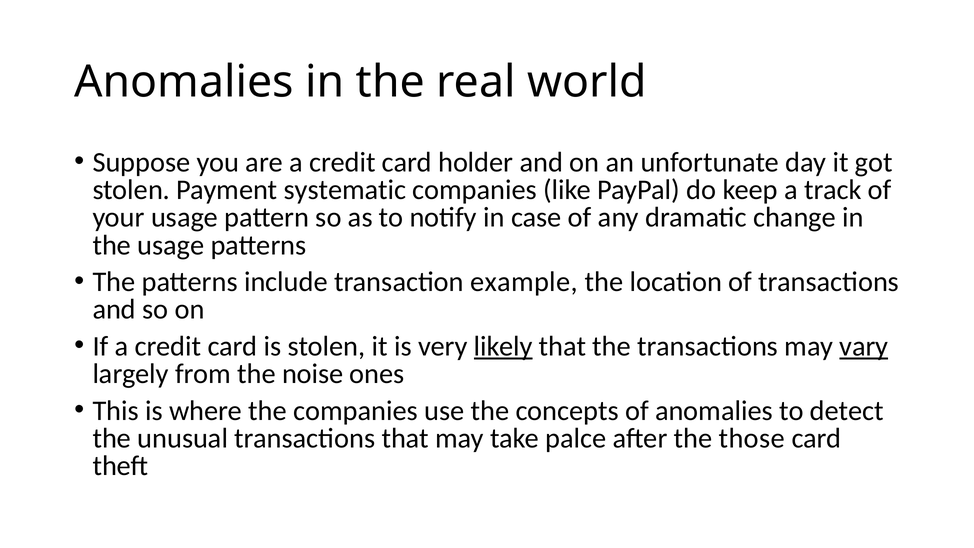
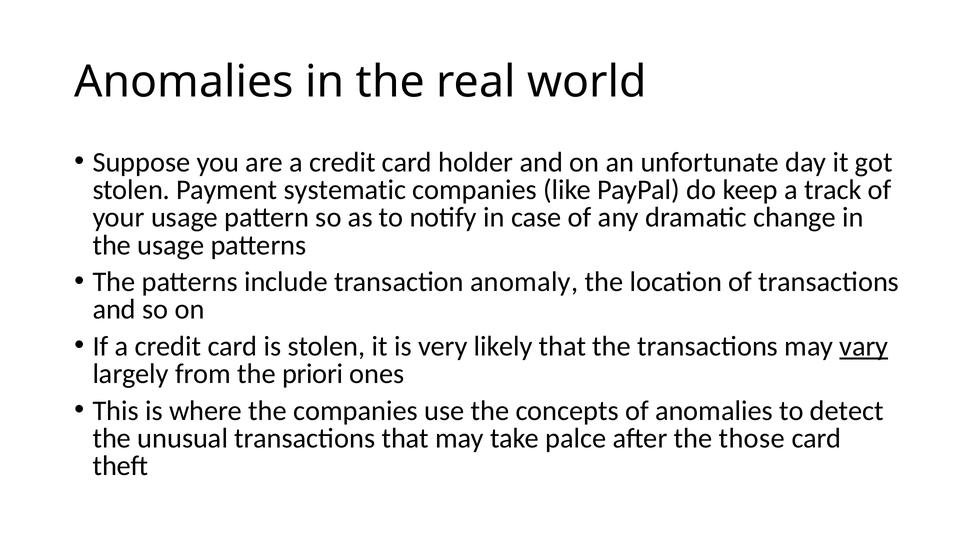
example: example -> anomaly (524, 282)
likely underline: present -> none (503, 346)
noise: noise -> priori (313, 374)
